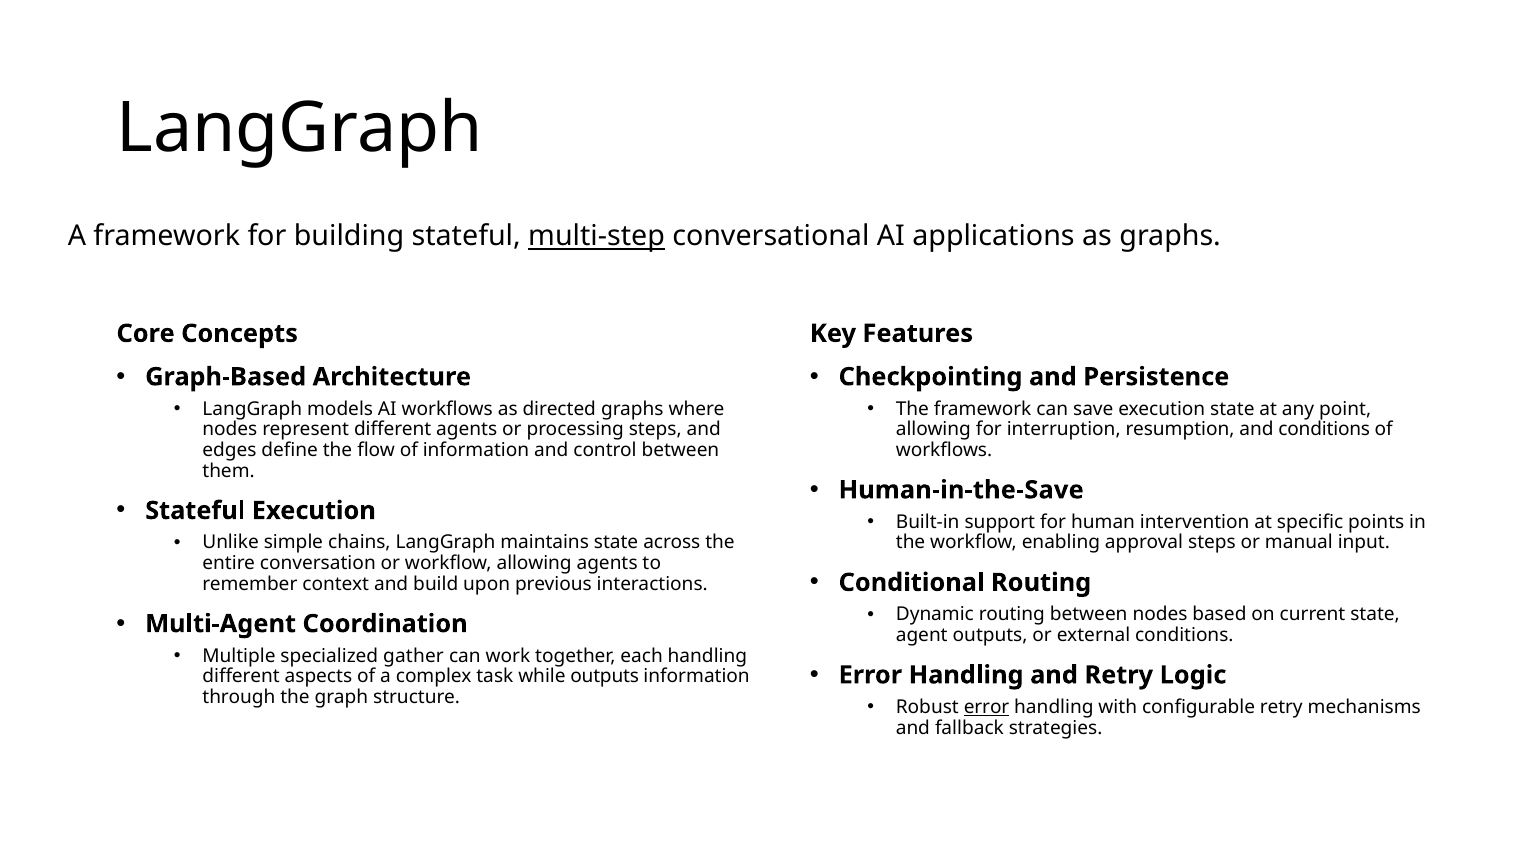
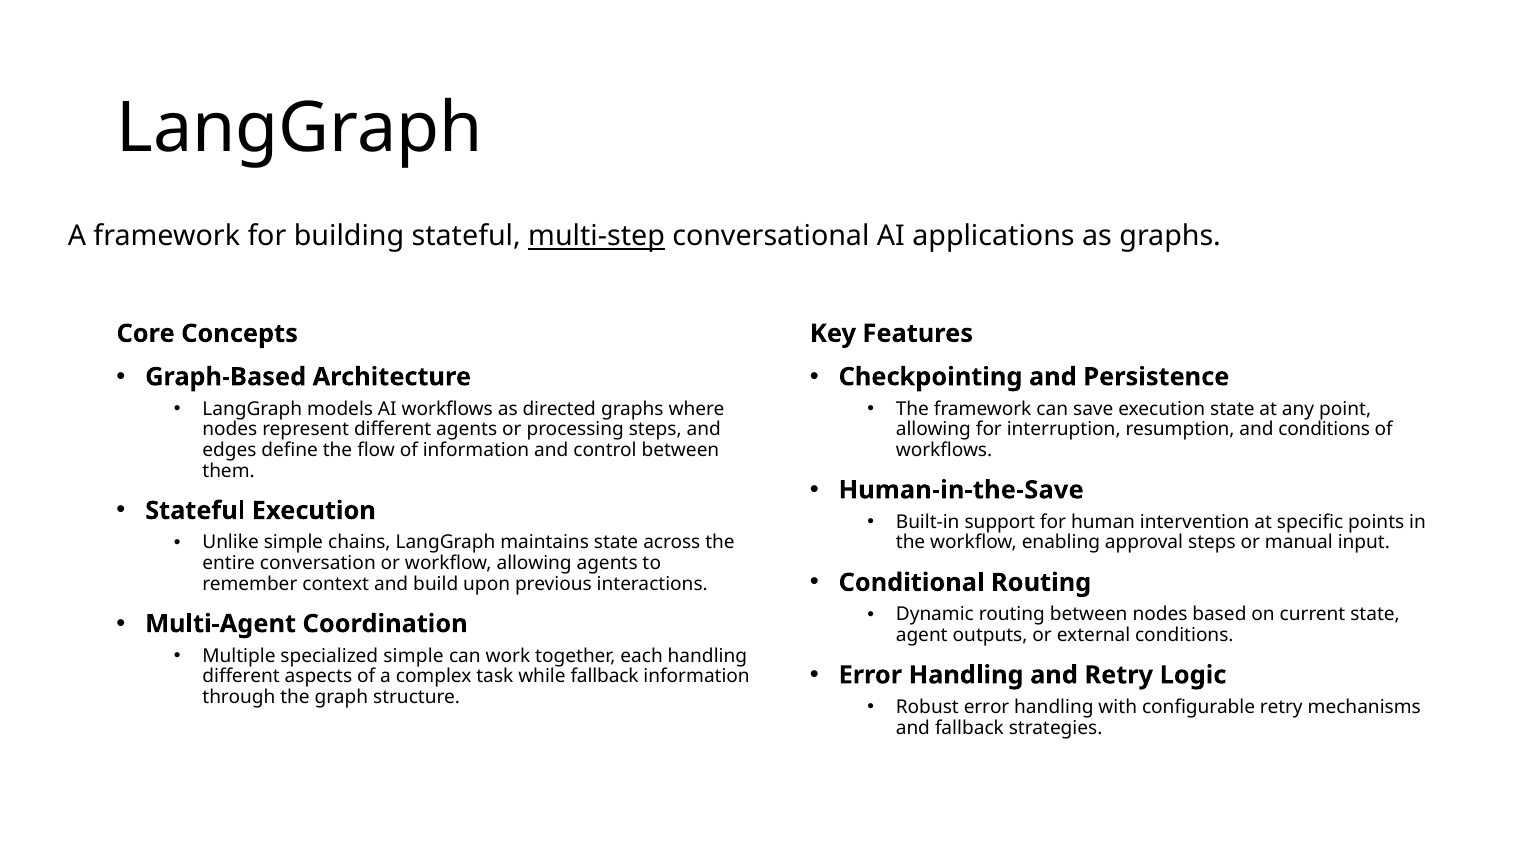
specialized gather: gather -> simple (414, 656)
while outputs: outputs -> fallback (605, 677)
error underline: present -> none (987, 708)
